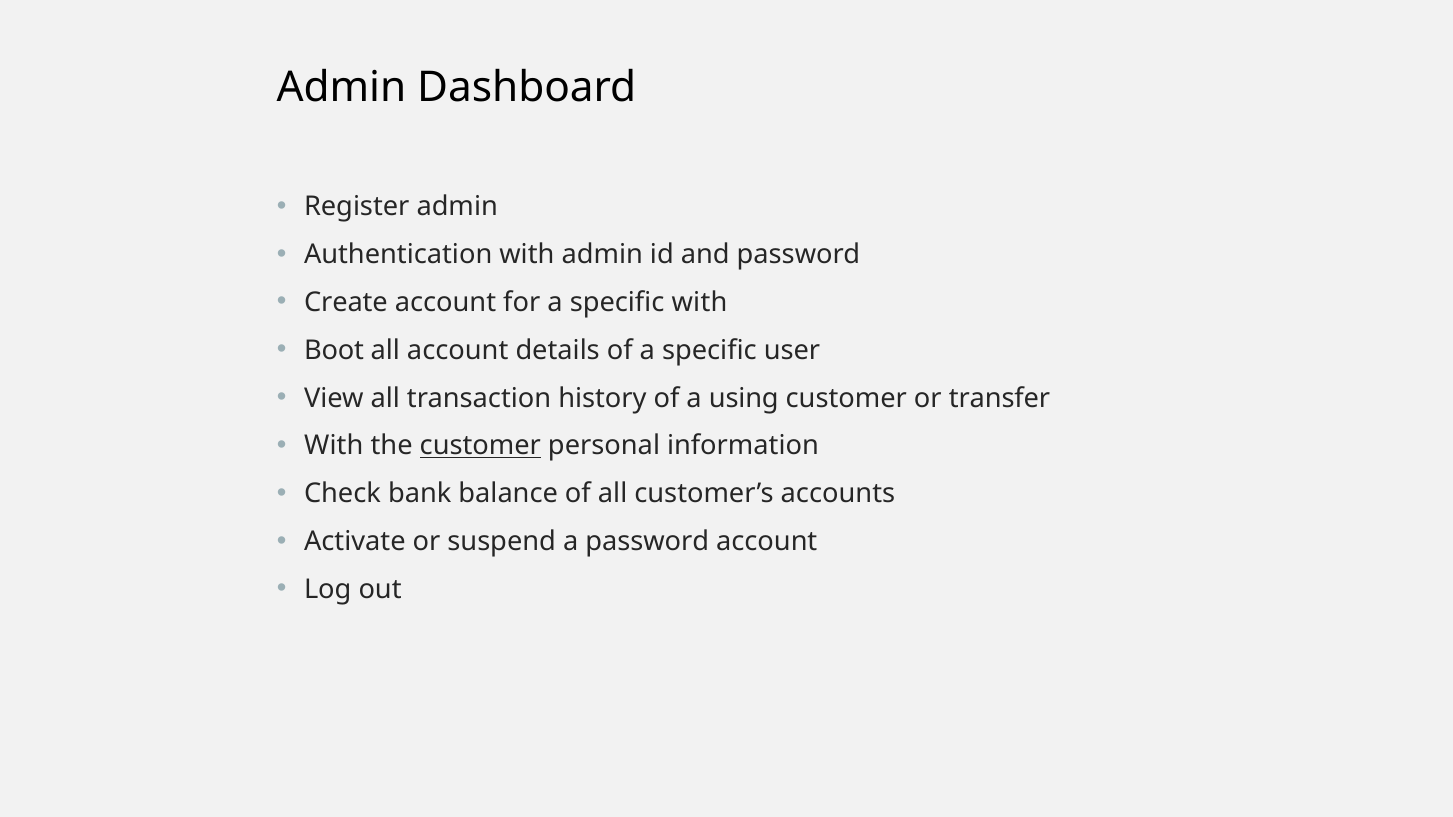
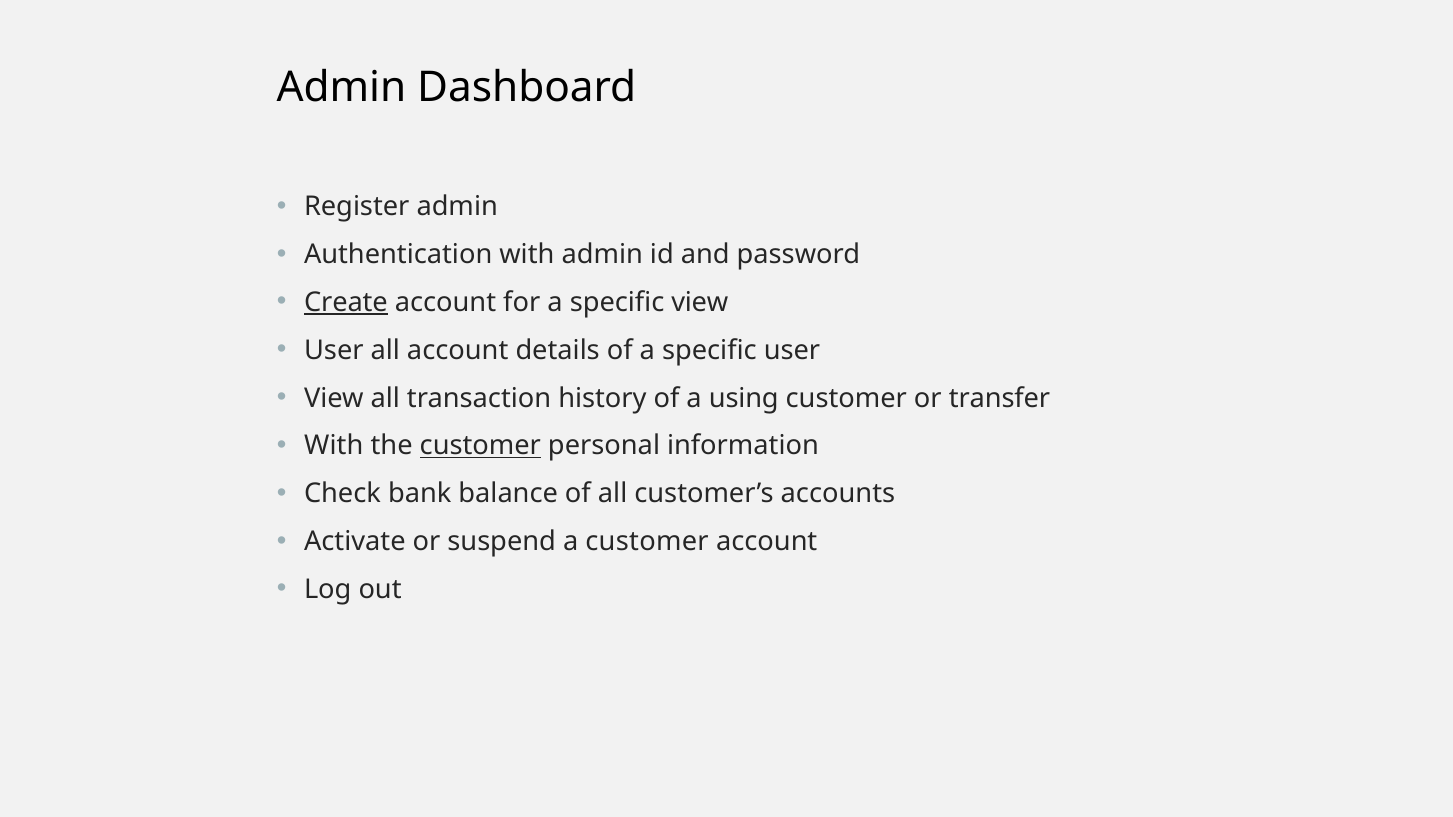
Create underline: none -> present (346, 303)
specific with: with -> view (700, 303)
Boot: Boot -> User (334, 350)
a password: password -> customer (647, 542)
